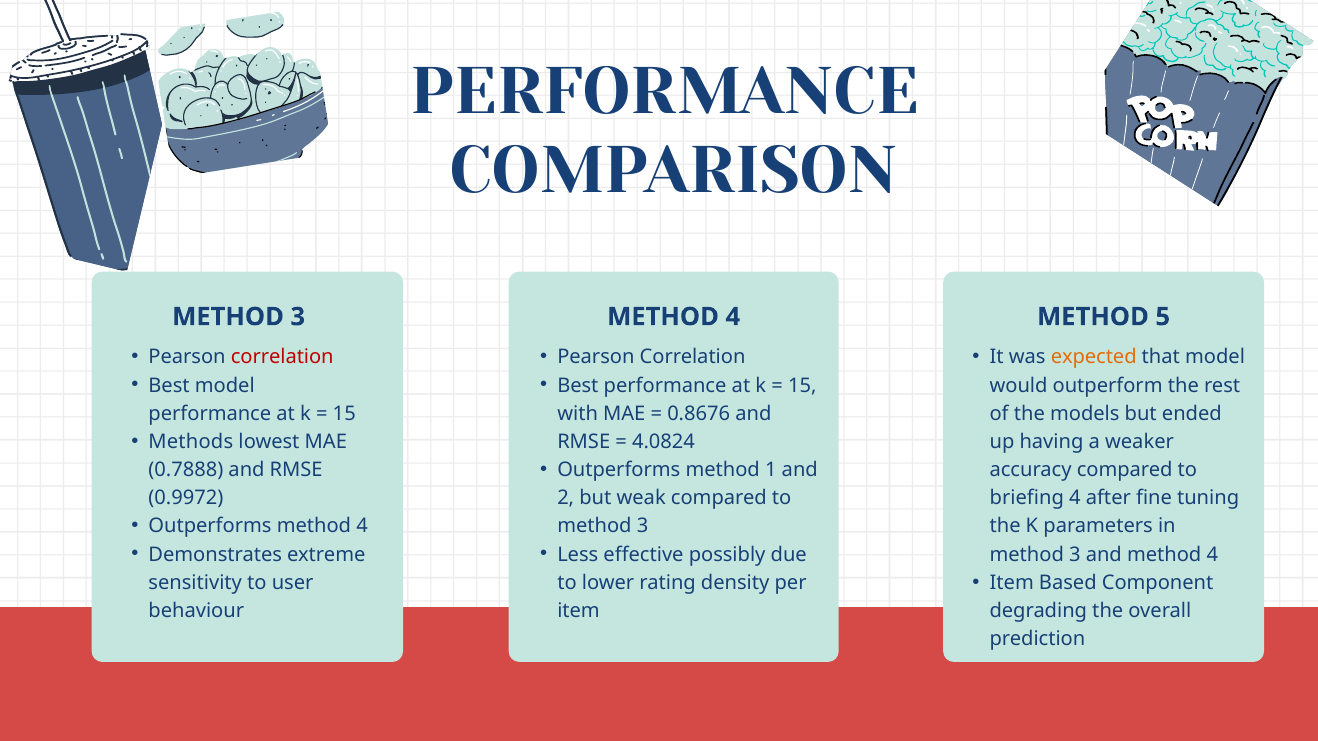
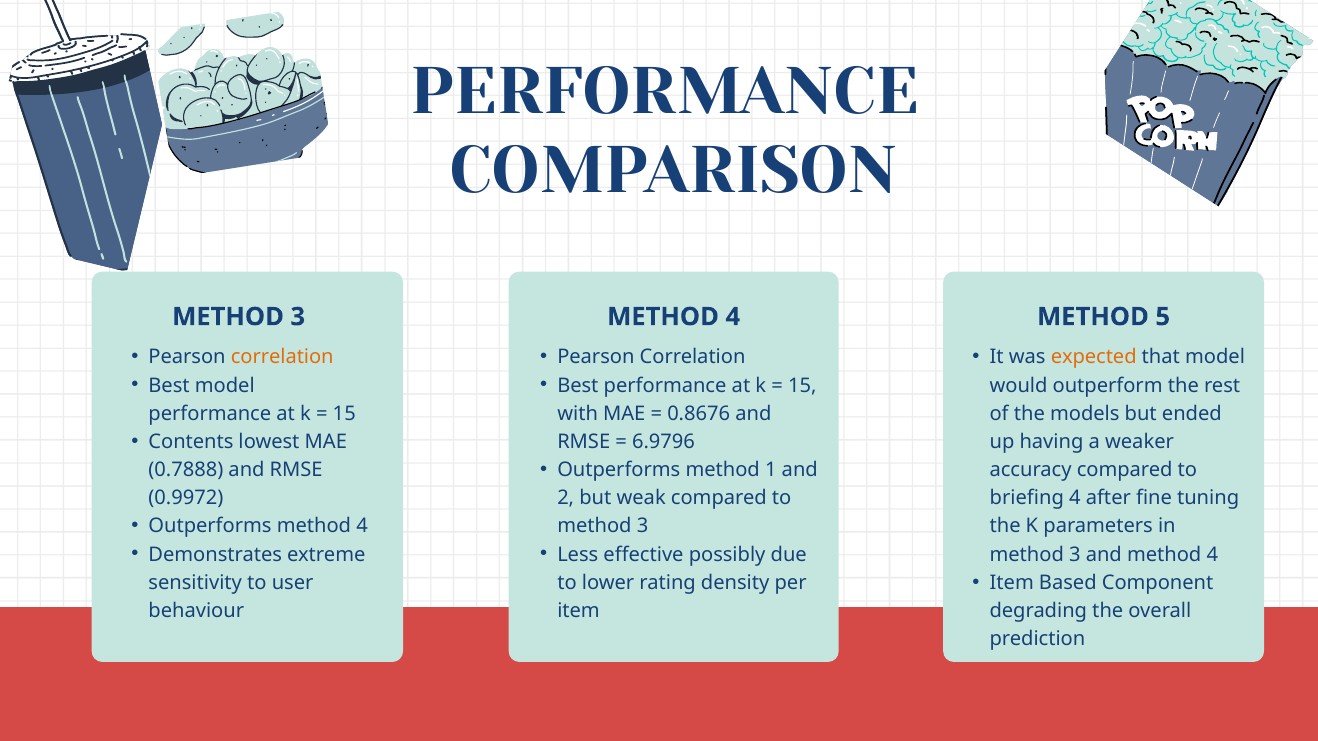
correlation colour: red -> orange (282, 357)
Methods: Methods -> Contents (191, 442)
4.0824: 4.0824 -> 6.9796 (663, 442)
